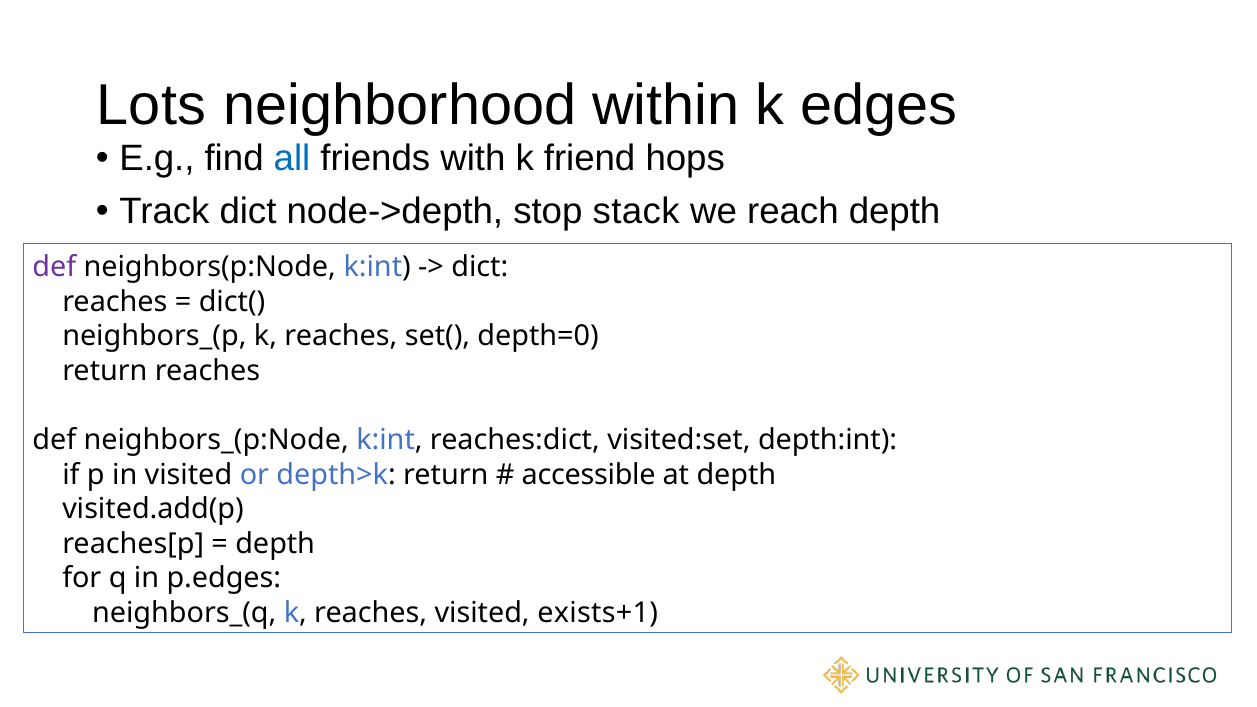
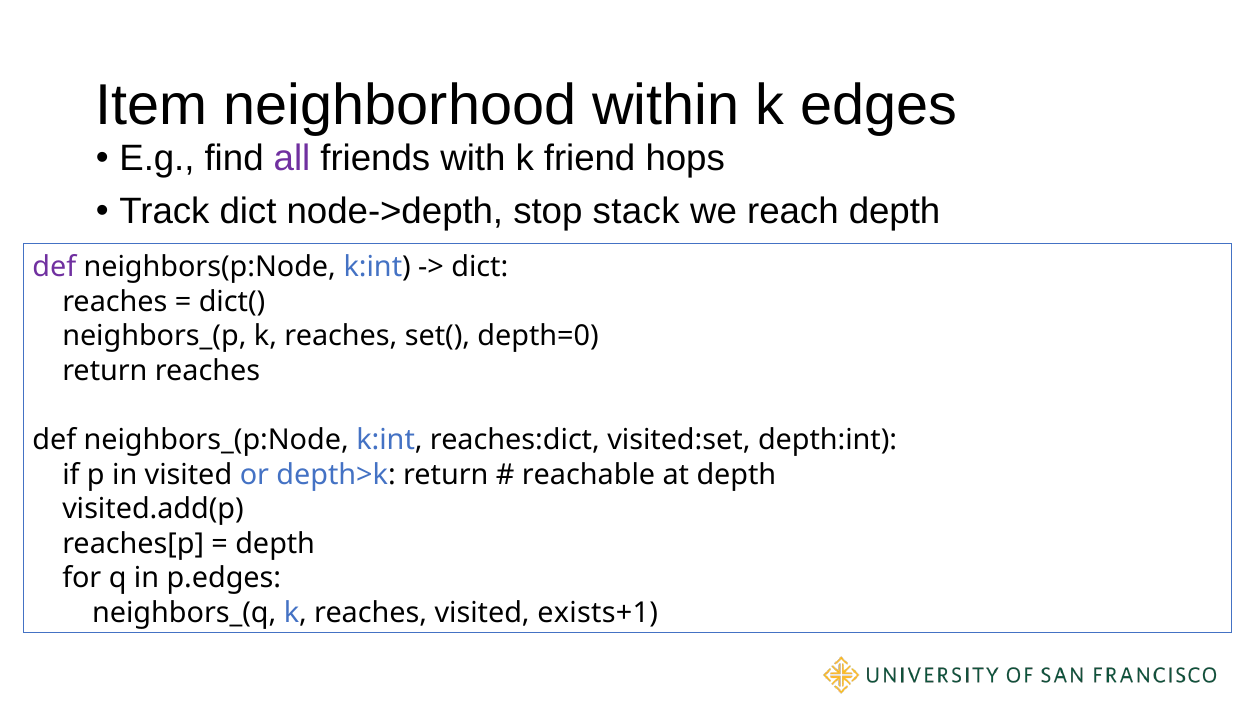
Lots: Lots -> Item (152, 106)
all colour: blue -> purple (292, 159)
accessible: accessible -> reachable (589, 475)
